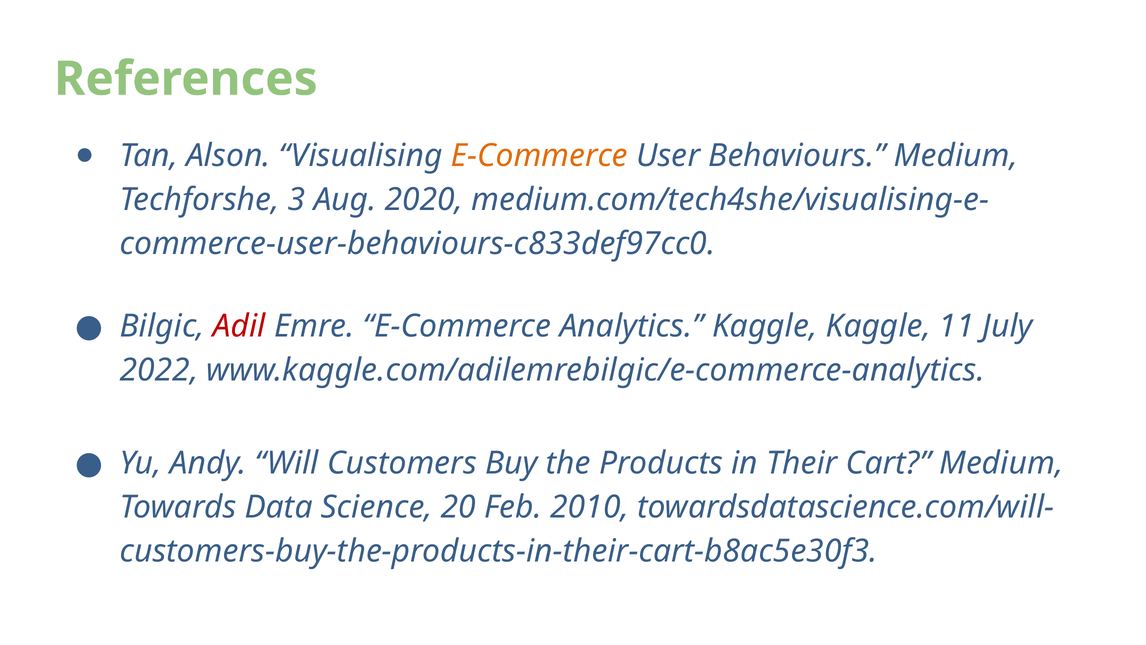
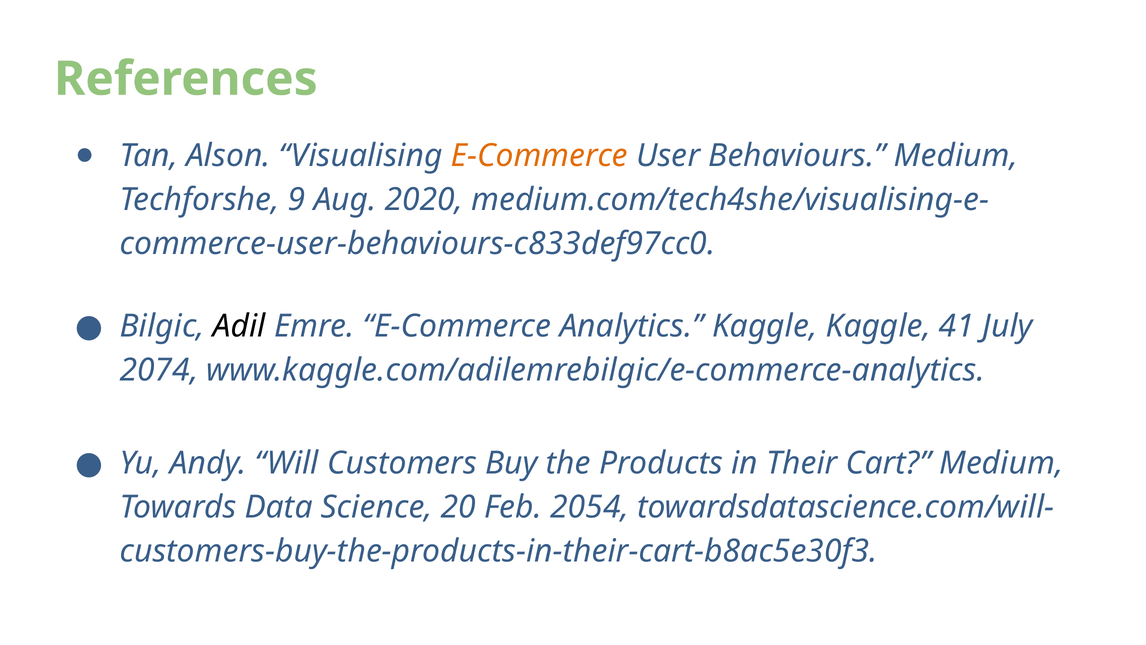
3: 3 -> 9 (296, 199)
Adil colour: red -> black (239, 326)
11: 11 -> 41 (957, 326)
2022: 2022 -> 2074 (159, 370)
2010: 2010 -> 2054 (590, 507)
